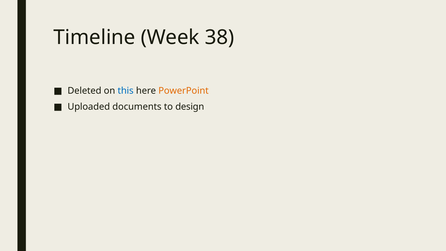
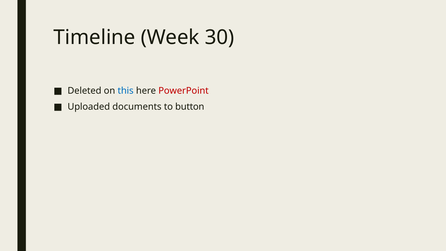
38: 38 -> 30 (220, 37)
PowerPoint colour: orange -> red (183, 91)
design: design -> button (190, 107)
